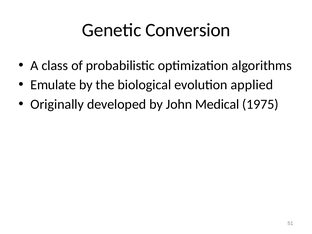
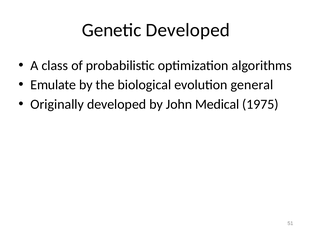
Genetic Conversion: Conversion -> Developed (188, 30)
applied: applied -> general (252, 85)
